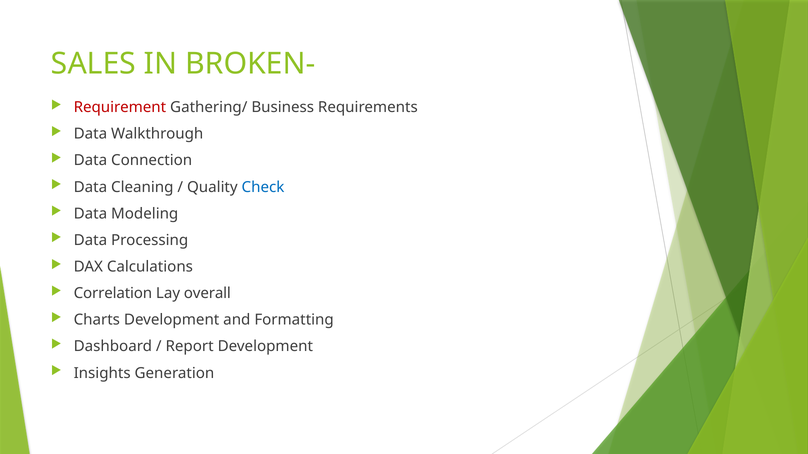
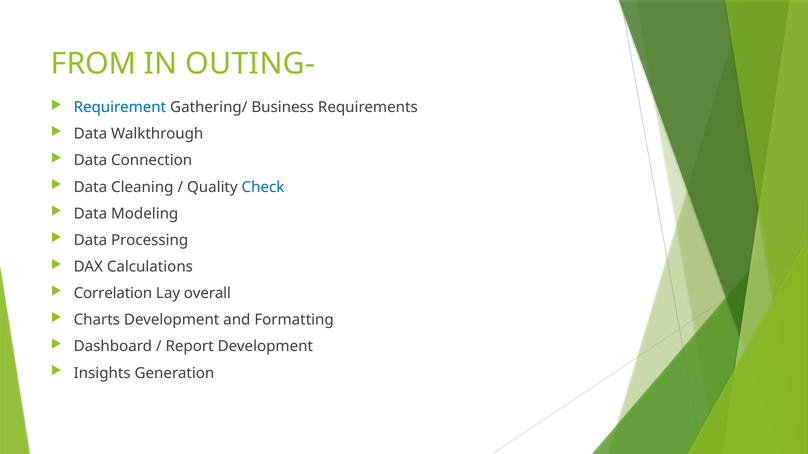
SALES: SALES -> FROM (94, 64)
BROKEN-: BROKEN- -> OUTING- (250, 64)
Requirement colour: red -> blue (120, 107)
